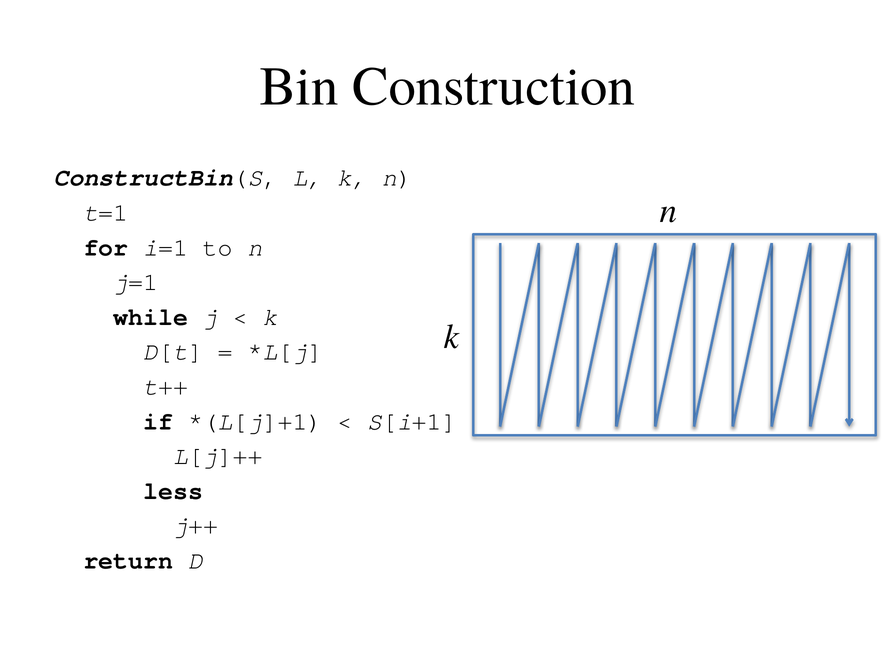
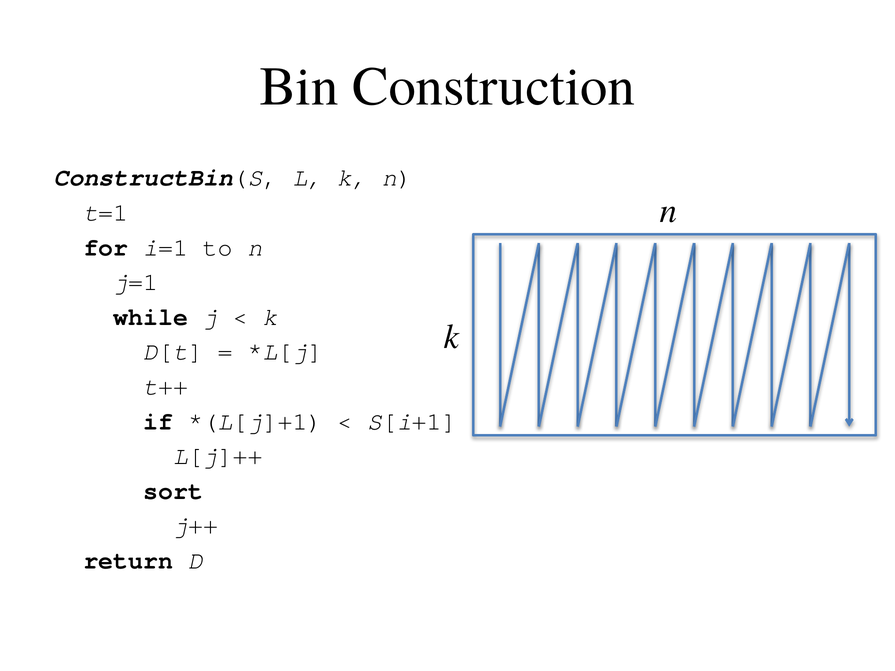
less: less -> sort (173, 491)
